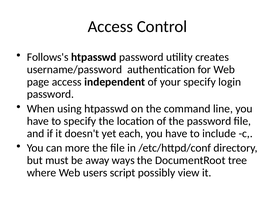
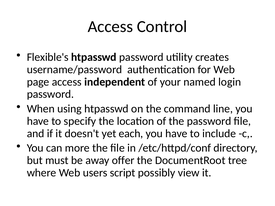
Follows's: Follows's -> Flexible's (48, 57)
your specify: specify -> named (200, 82)
ways: ways -> offer (123, 161)
